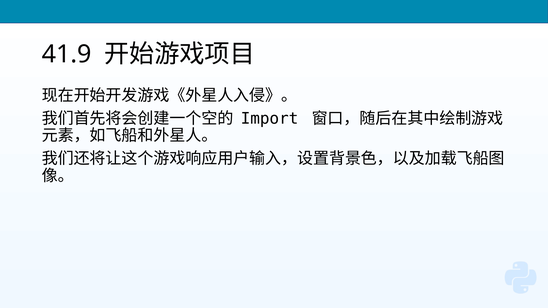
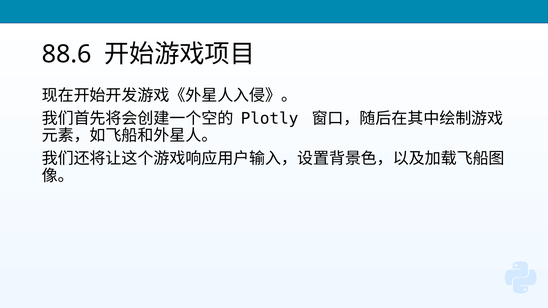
41.9: 41.9 -> 88.6 (67, 54)
Import: Import -> Plotly (270, 119)
